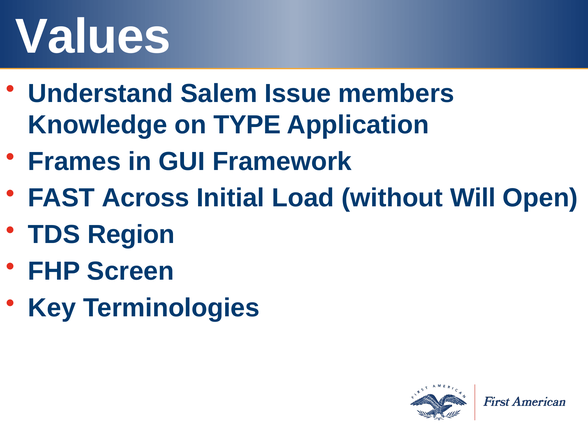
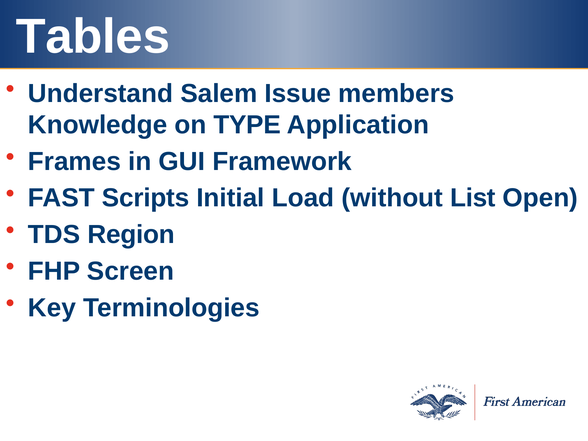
Values: Values -> Tables (93, 37)
Across: Across -> Scripts (146, 198)
Will: Will -> List (473, 198)
